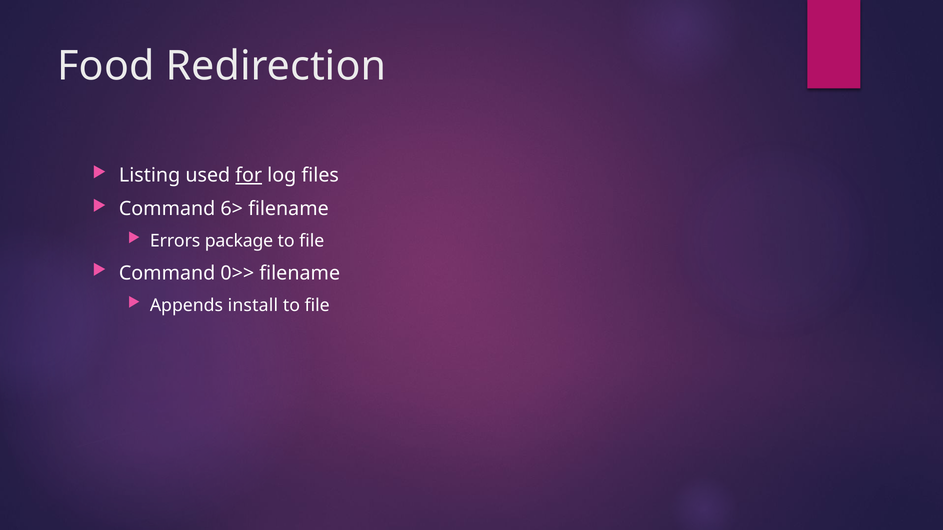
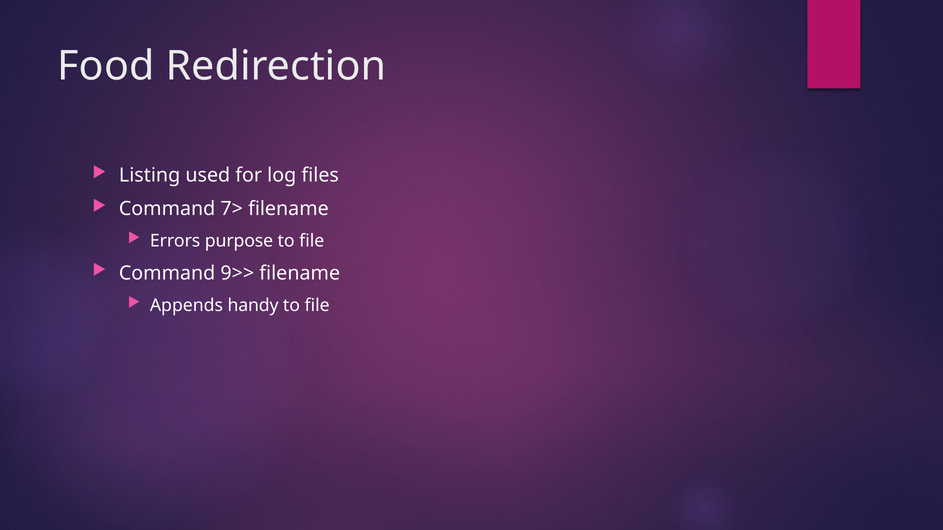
for underline: present -> none (249, 176)
6>: 6> -> 7> (232, 209)
package: package -> purpose (239, 241)
0>>: 0>> -> 9>> (237, 273)
install: install -> handy (253, 305)
